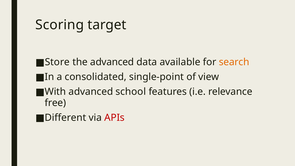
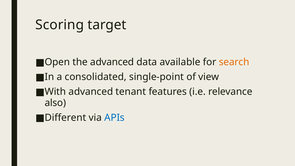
Store: Store -> Open (57, 62)
school: school -> tenant (131, 92)
free: free -> also (55, 103)
APIs colour: red -> blue (115, 118)
